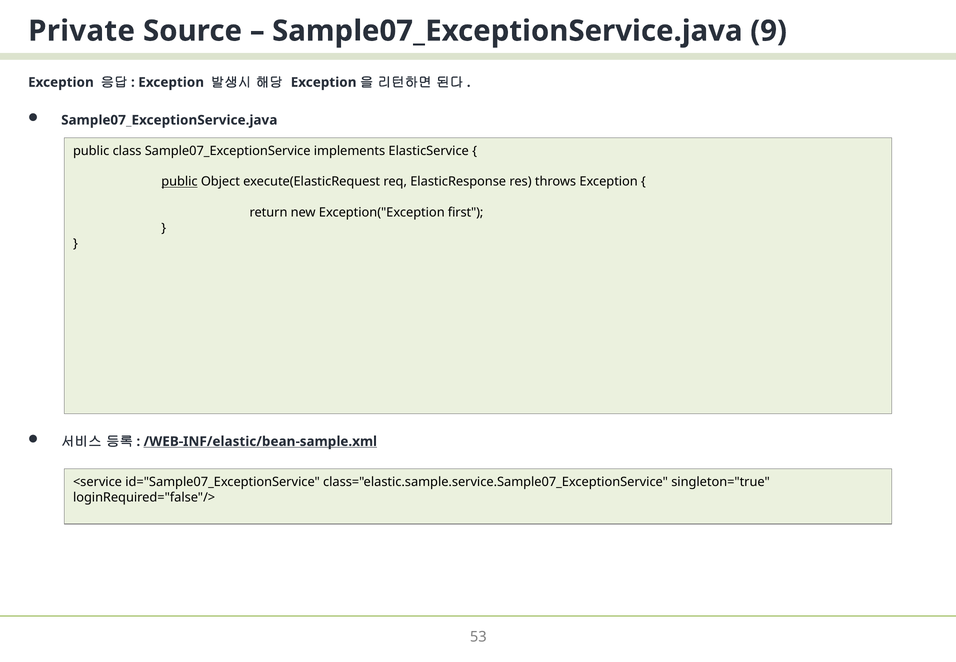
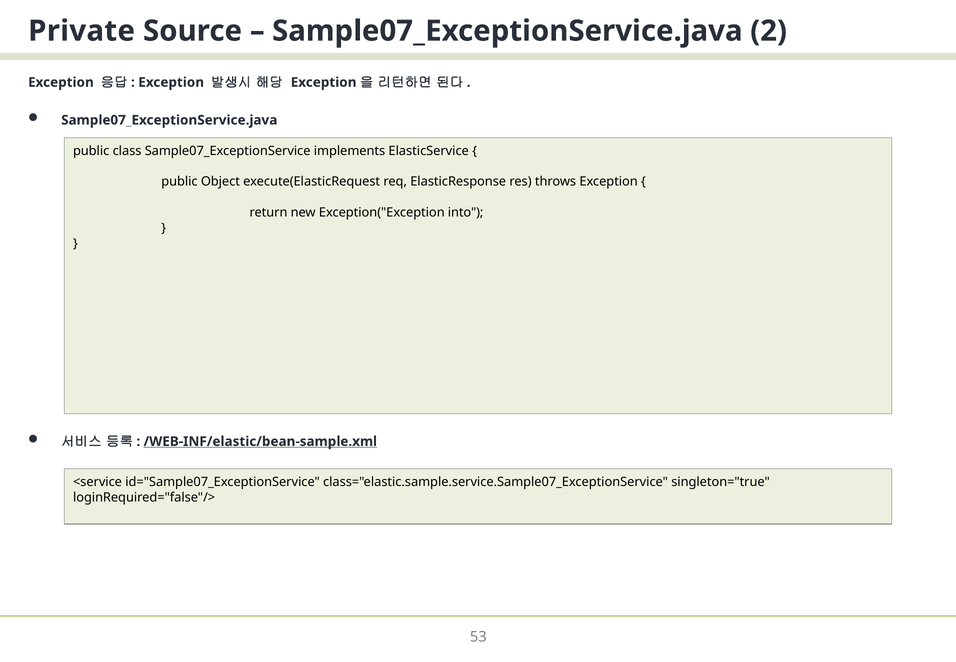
9: 9 -> 2 (769, 31)
public underline: present -> none (179, 182)
first: first -> into (466, 213)
